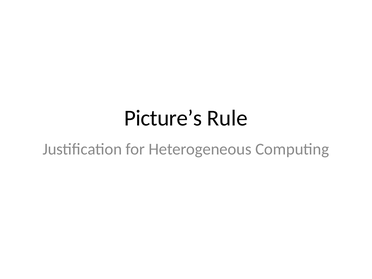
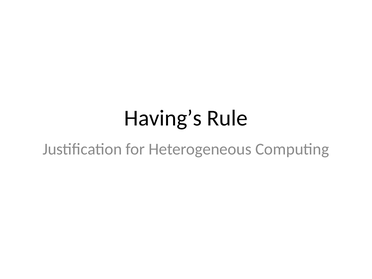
Picture’s: Picture’s -> Having’s (163, 118)
